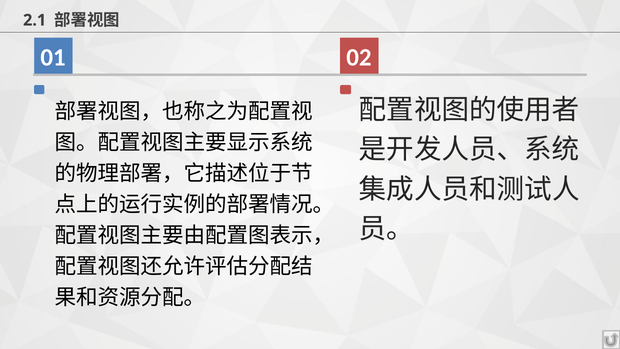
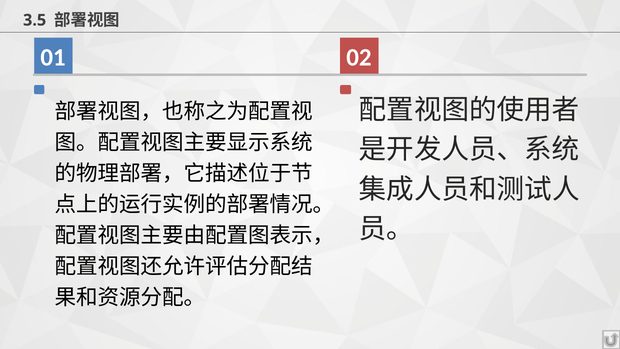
2.1: 2.1 -> 3.5 (35, 20)
